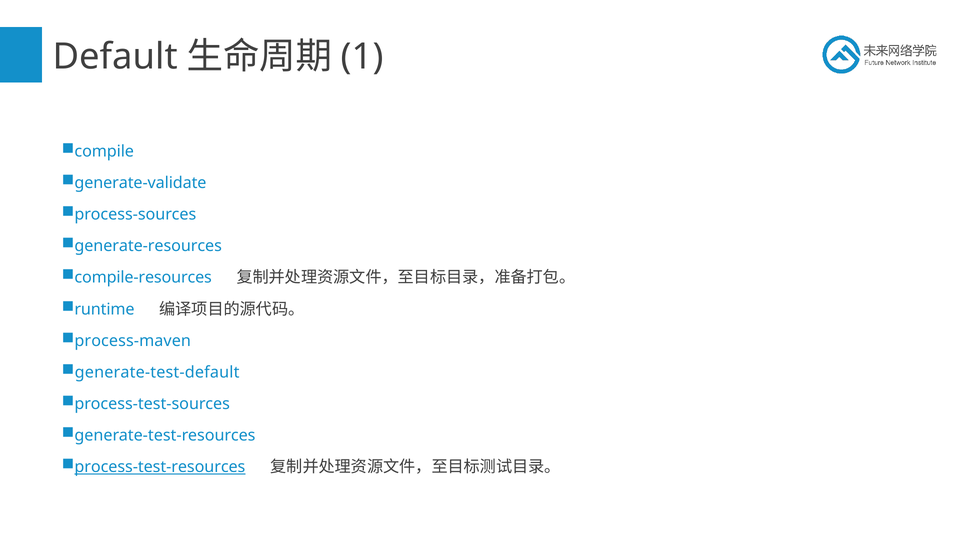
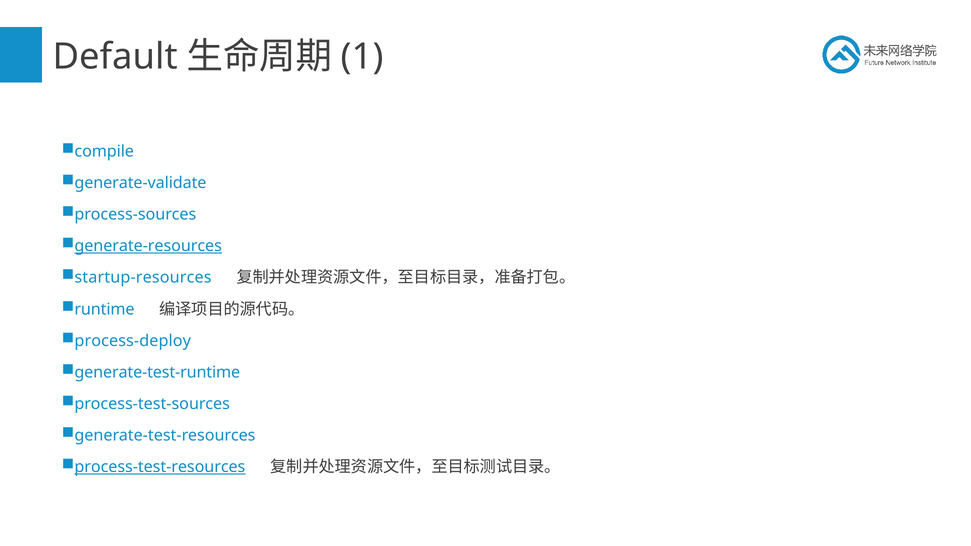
generate-resources underline: none -> present (148, 246)
compile-resources: compile-resources -> startup-resources (143, 278)
process-maven: process-maven -> process-deploy (133, 341)
generate-test-default: generate-test-default -> generate-test-runtime (157, 372)
